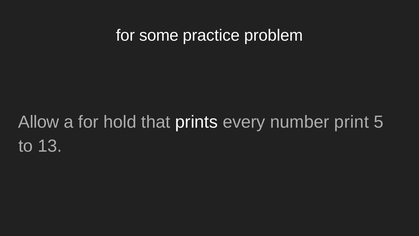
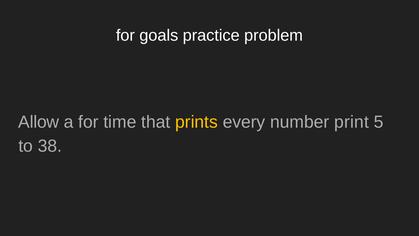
some: some -> goals (159, 35)
hold: hold -> time (120, 122)
prints colour: white -> yellow (197, 122)
13: 13 -> 38 (50, 146)
